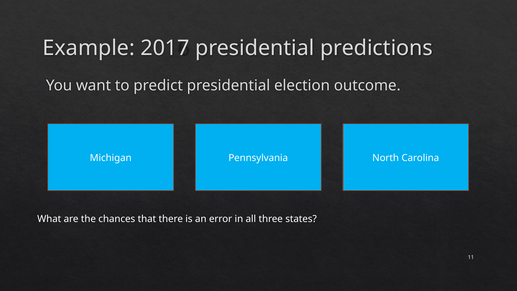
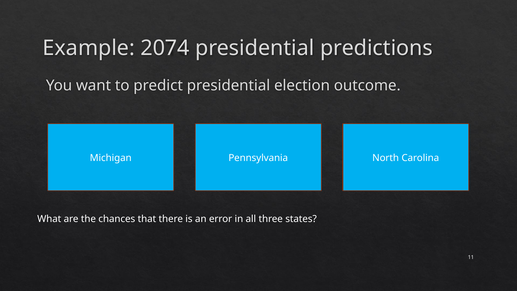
2017: 2017 -> 2074 (165, 48)
